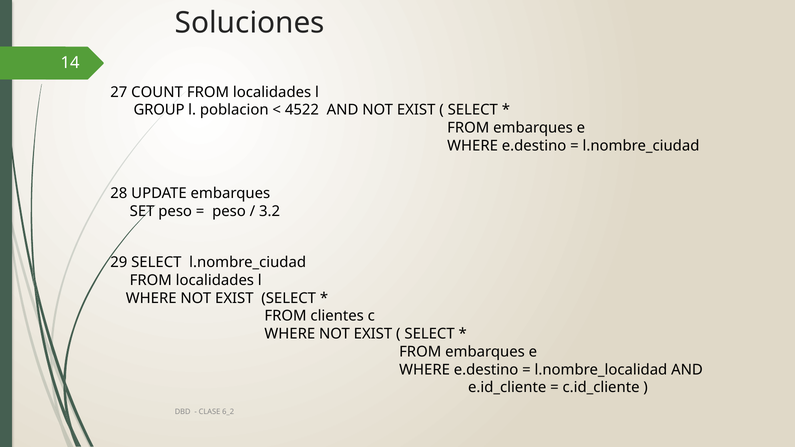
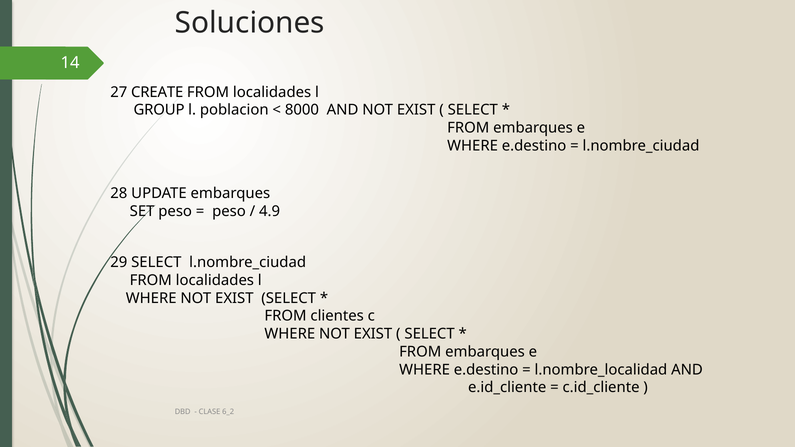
COUNT: COUNT -> CREATE (157, 92)
4522: 4522 -> 8000 (302, 110)
3.2: 3.2 -> 4.9 (270, 211)
